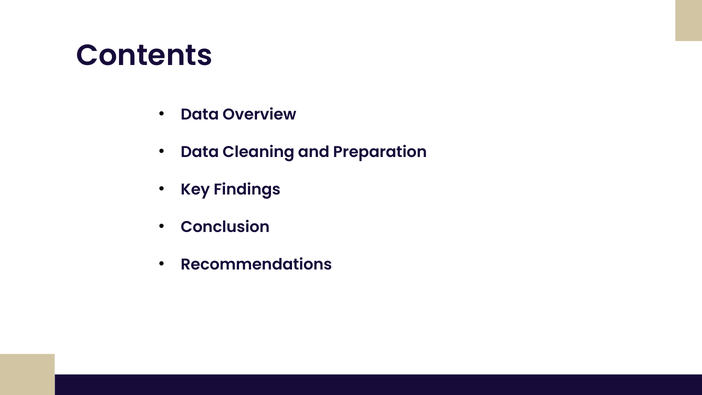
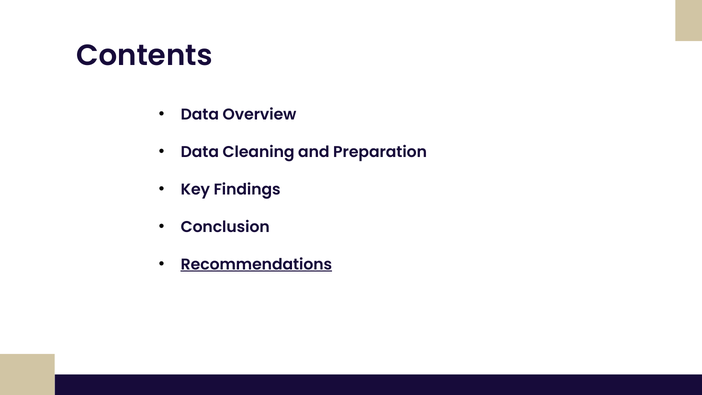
Recommendations underline: none -> present (256, 264)
